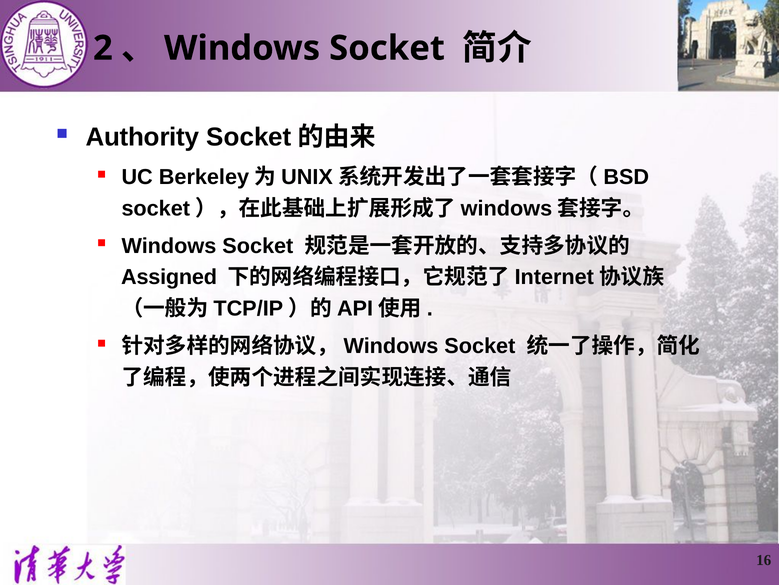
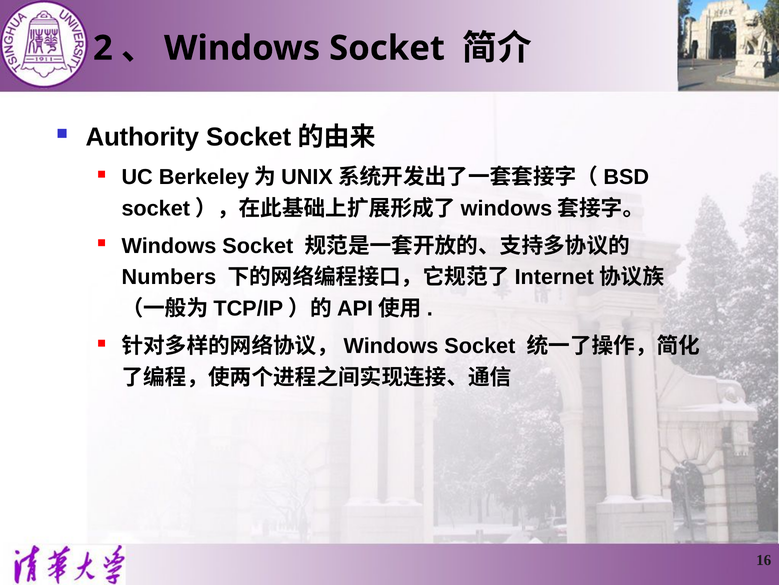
Assigned: Assigned -> Numbers (169, 277)
